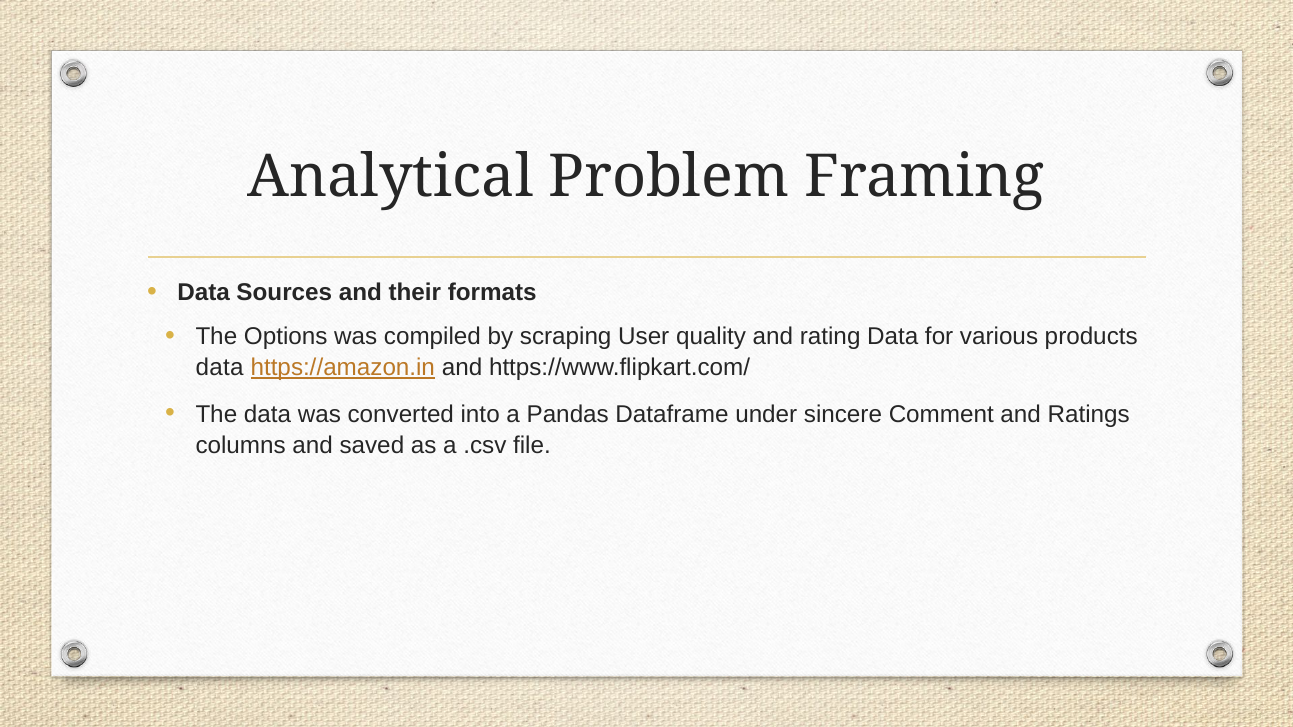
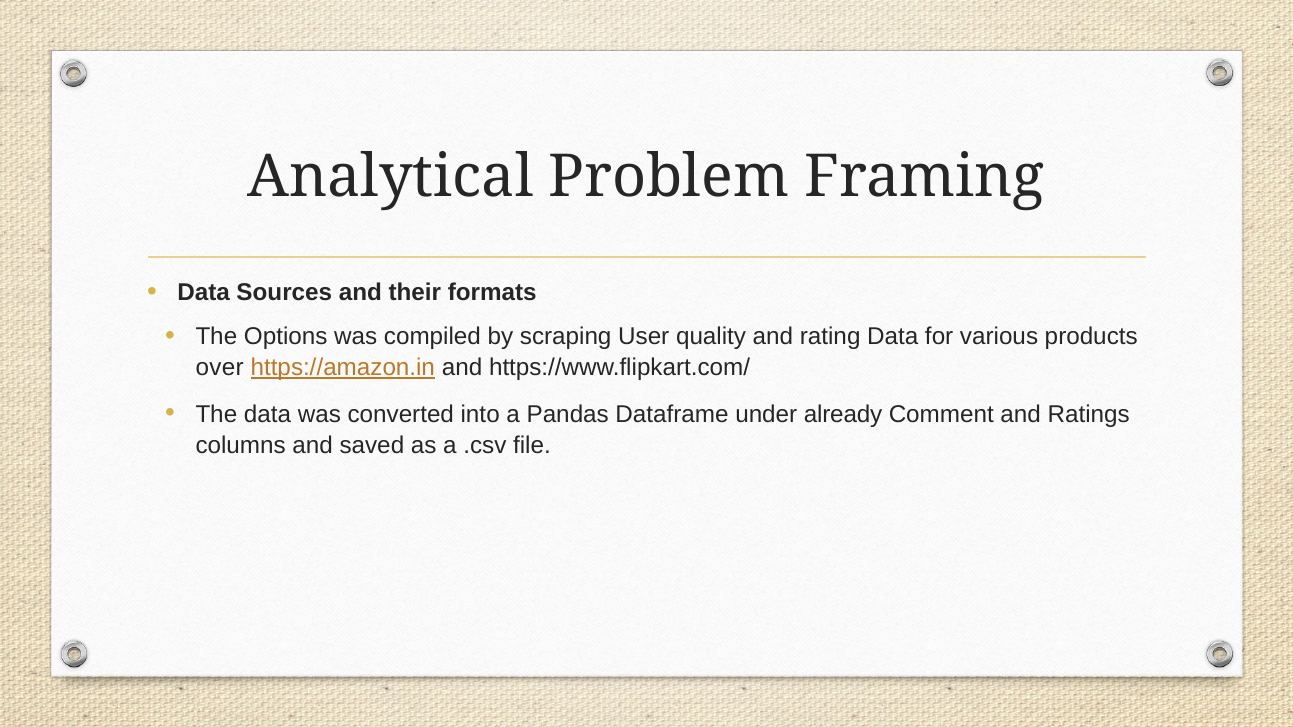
data: data -> over (220, 367)
sincere: sincere -> already (843, 414)
